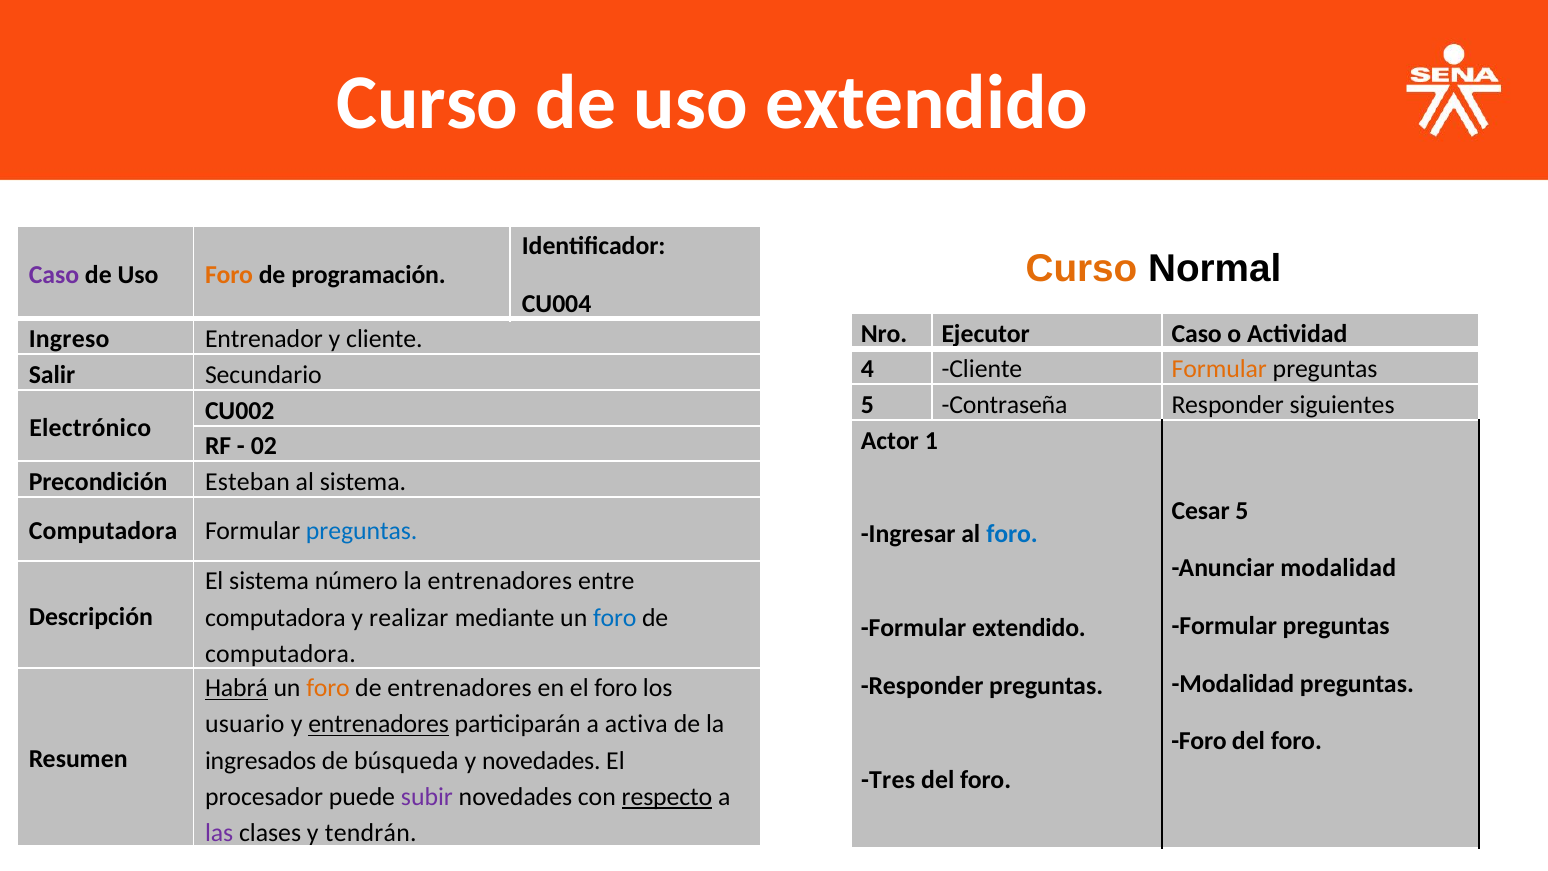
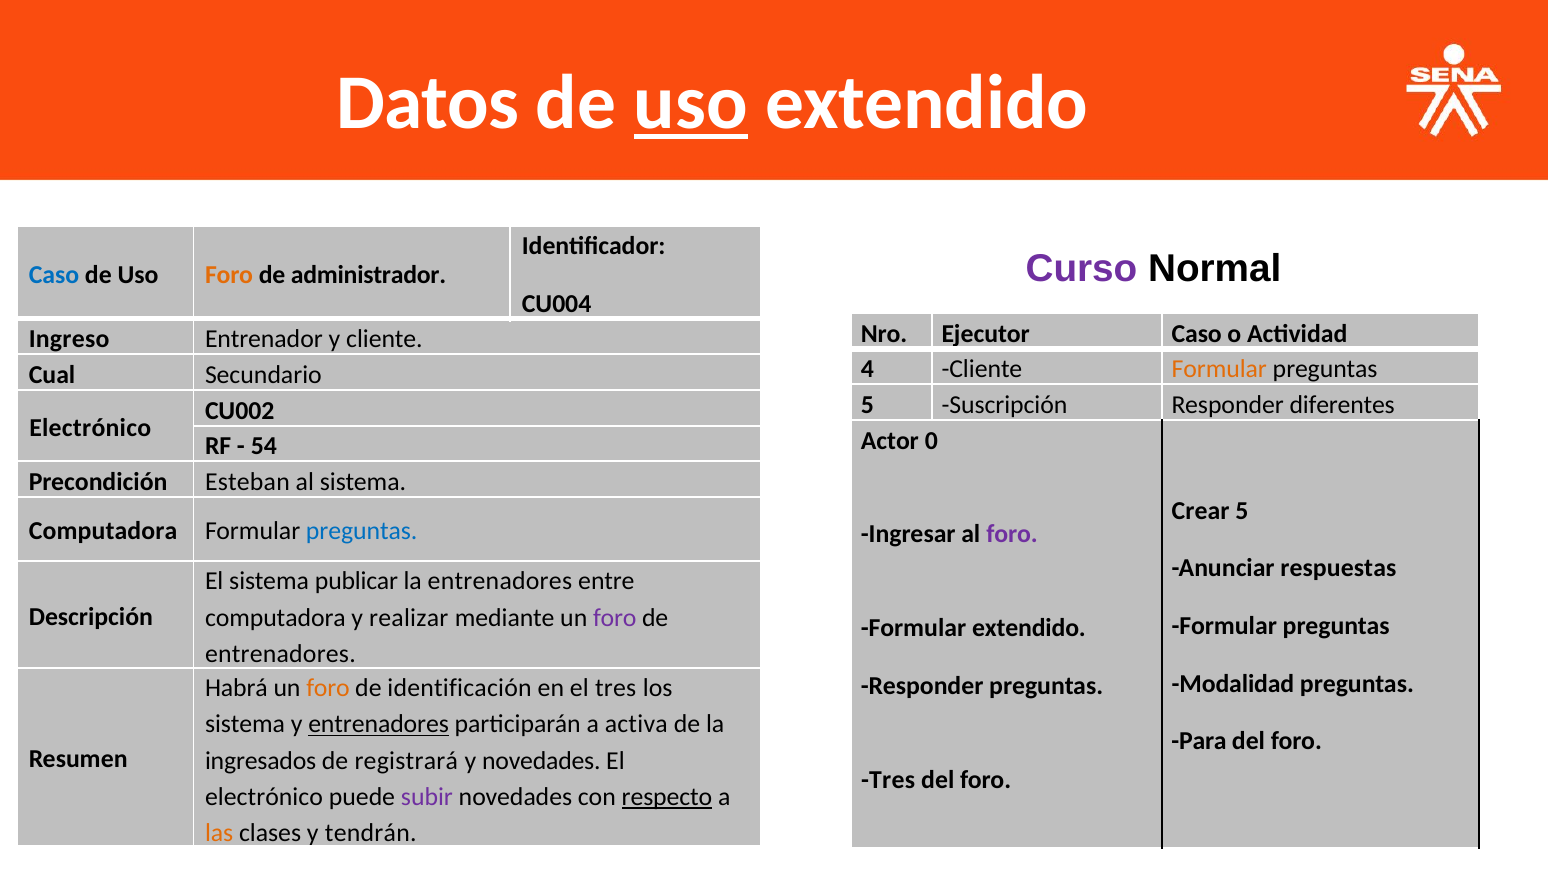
Curso: Curso -> Datos (428, 103)
uso underline: none -> present (691, 103)
Curso colour: orange -> purple (1082, 269)
Caso colour: purple -> blue (54, 275)
programación: programación -> administrador (369, 275)
Salir: Salir -> Cual (52, 375)
Contraseña: Contraseña -> Suscripción (1004, 405)
siguientes: siguientes -> diferentes (1342, 405)
1: 1 -> 0 (931, 441)
02: 02 -> 54 (264, 446)
Cesar: Cesar -> Crear (1201, 510)
foro colour: blue -> purple (1012, 534)
Anunciar modalidad: modalidad -> respuestas (1338, 568)
número: número -> publicar (356, 581)
foro colour: blue -> purple (615, 617)
computadora: computadora -> entrenadores (280, 654)
Habrá underline: present -> none (236, 688)
de entrenadores: entrenadores -> identificación (460, 688)
el foro: foro -> tres (616, 688)
usuario: usuario -> sistema (245, 724)
Foro: Foro -> Para (1199, 741)
búsqueda: búsqueda -> registrará (406, 760)
procesador: procesador -> electrónico (264, 797)
las colour: purple -> orange (219, 833)
